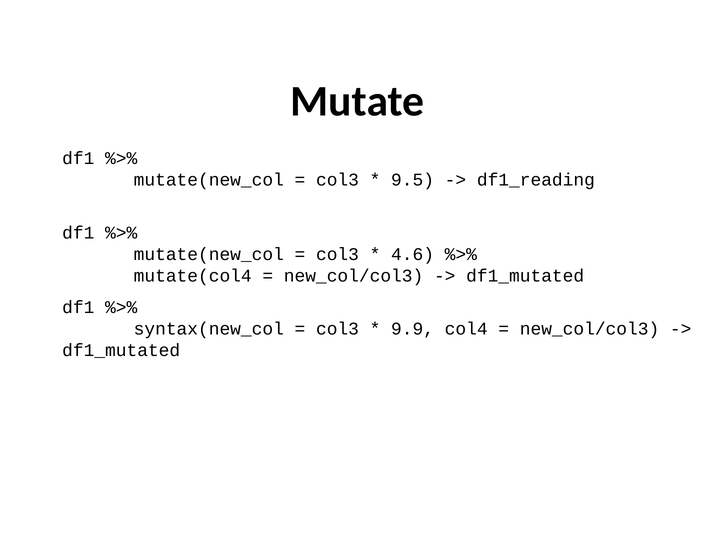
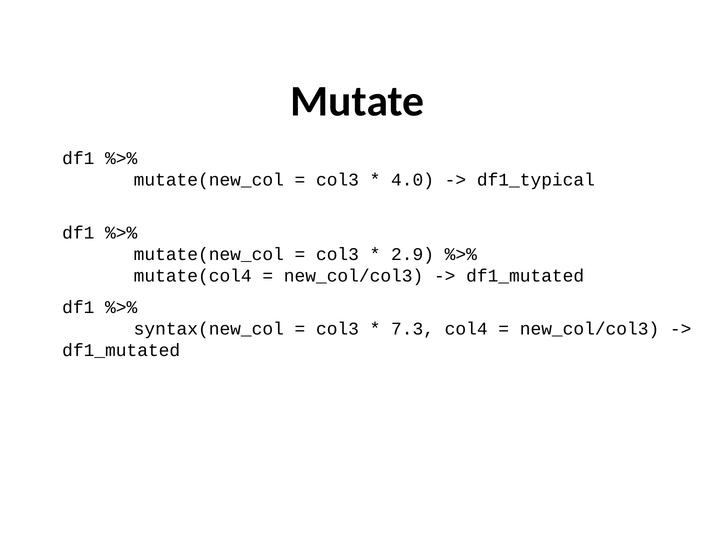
9.5: 9.5 -> 4.0 (413, 180)
df1_reading: df1_reading -> df1_typical (536, 180)
4.6: 4.6 -> 2.9 (413, 255)
9.9: 9.9 -> 7.3 (413, 329)
